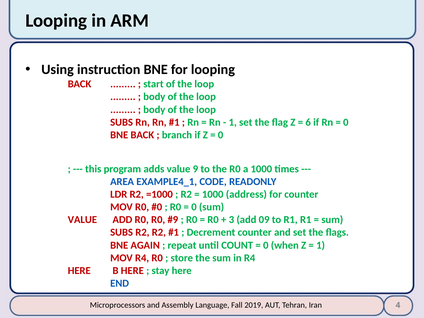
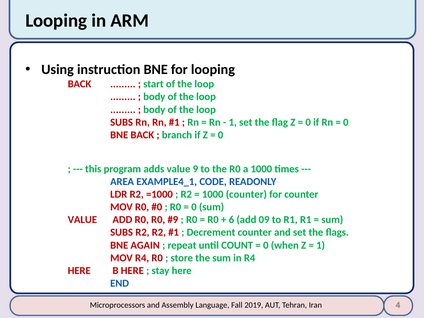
6: 6 -> 0 (308, 122)
1000 address: address -> counter (246, 194)
3: 3 -> 6 (231, 220)
